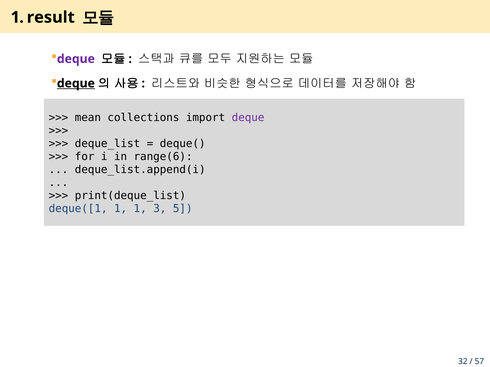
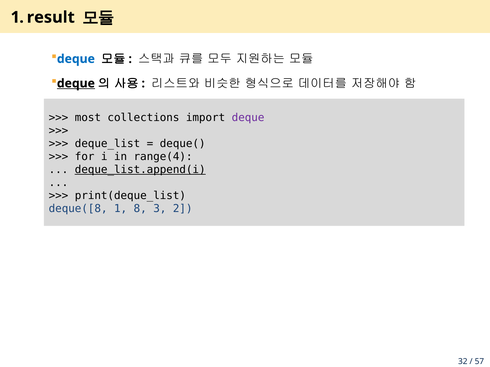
deque colour: purple -> blue (76, 59)
mean: mean -> most (88, 118)
range(6: range(6 -> range(4 (163, 157)
deque_list.append(i underline: none -> present (140, 170)
deque([1: deque([1 -> deque([8 (78, 209)
1 1: 1 -> 8 (140, 209)
5: 5 -> 2 (183, 209)
